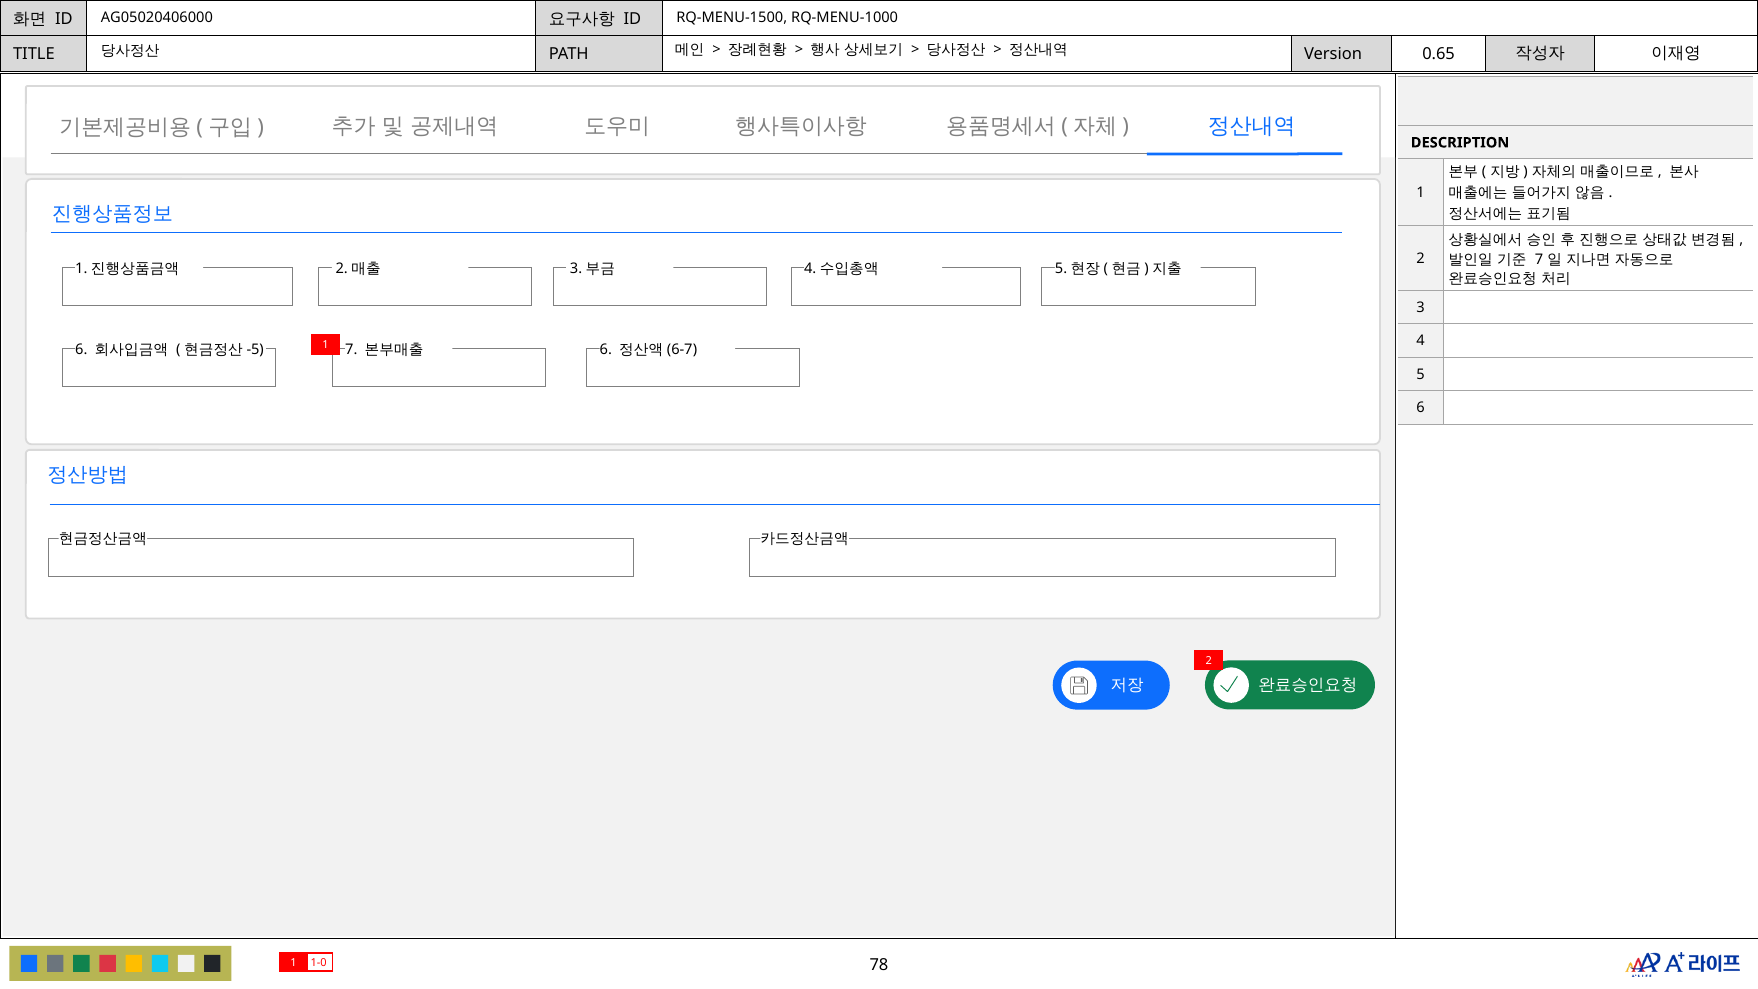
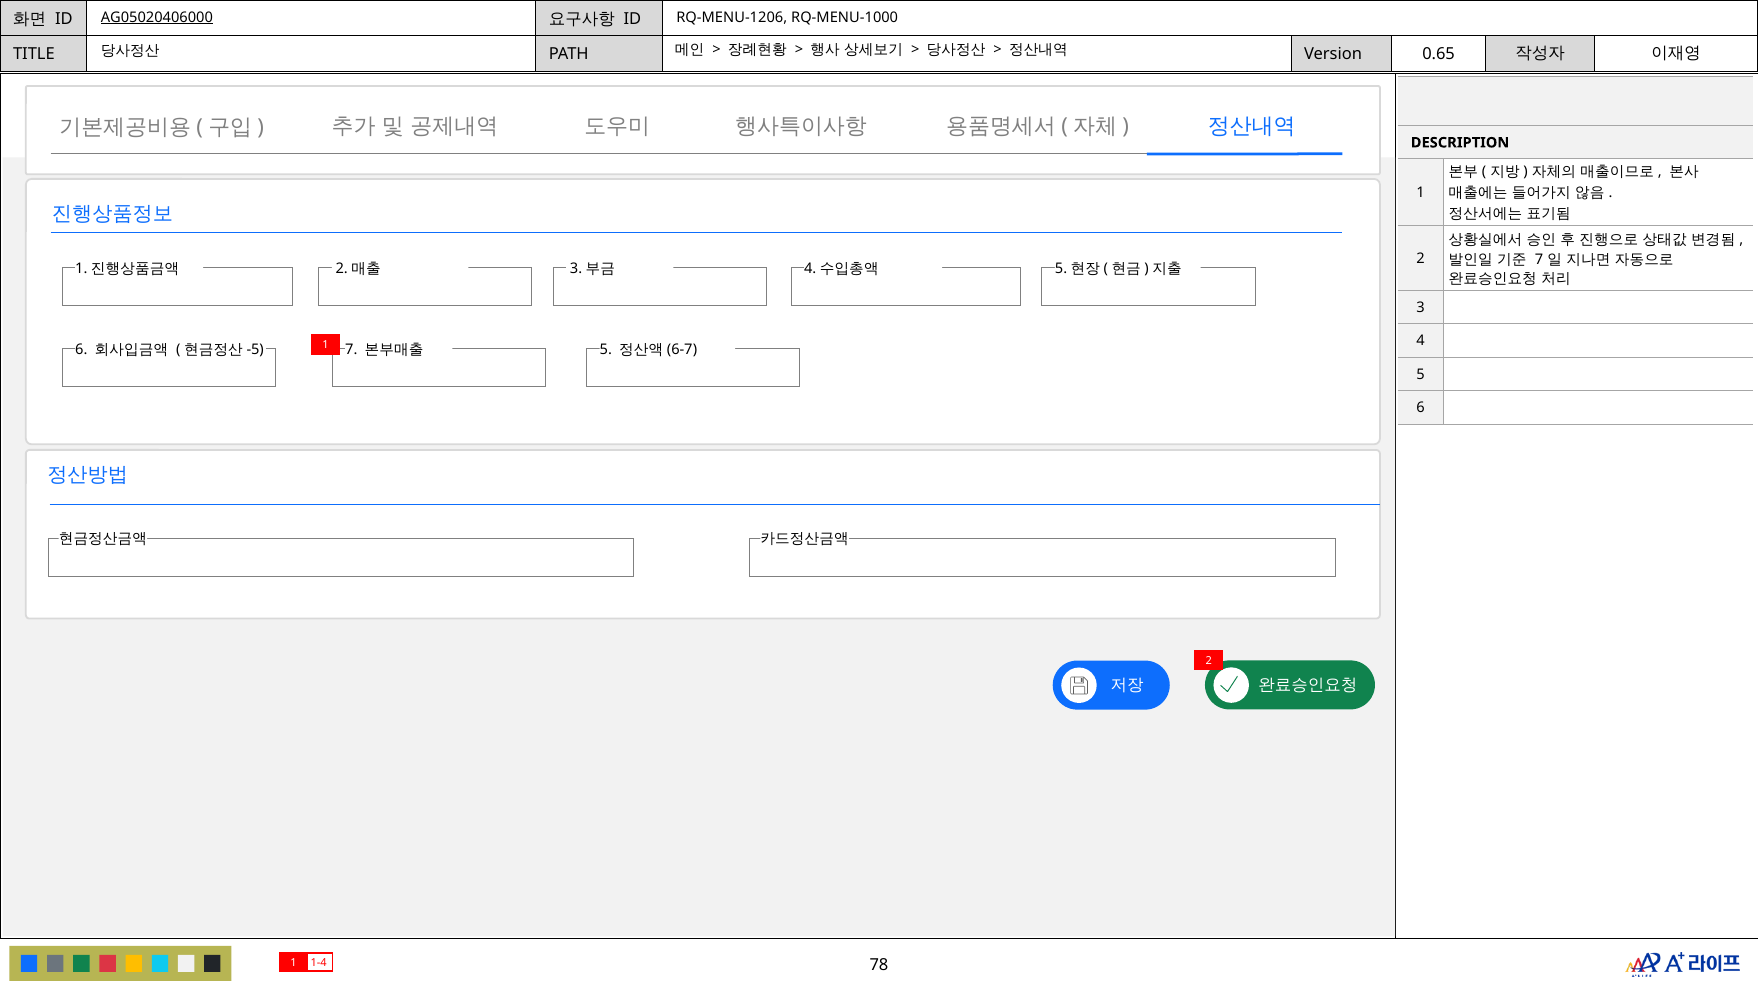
AG05020406000 underline: none -> present (157, 18)
RQ-MENU-1500: RQ-MENU-1500 -> RQ-MENU-1206 (732, 18)
6: 6 -> 5 (606, 349)
1-0: 1-0 -> 1-4 (319, 963)
